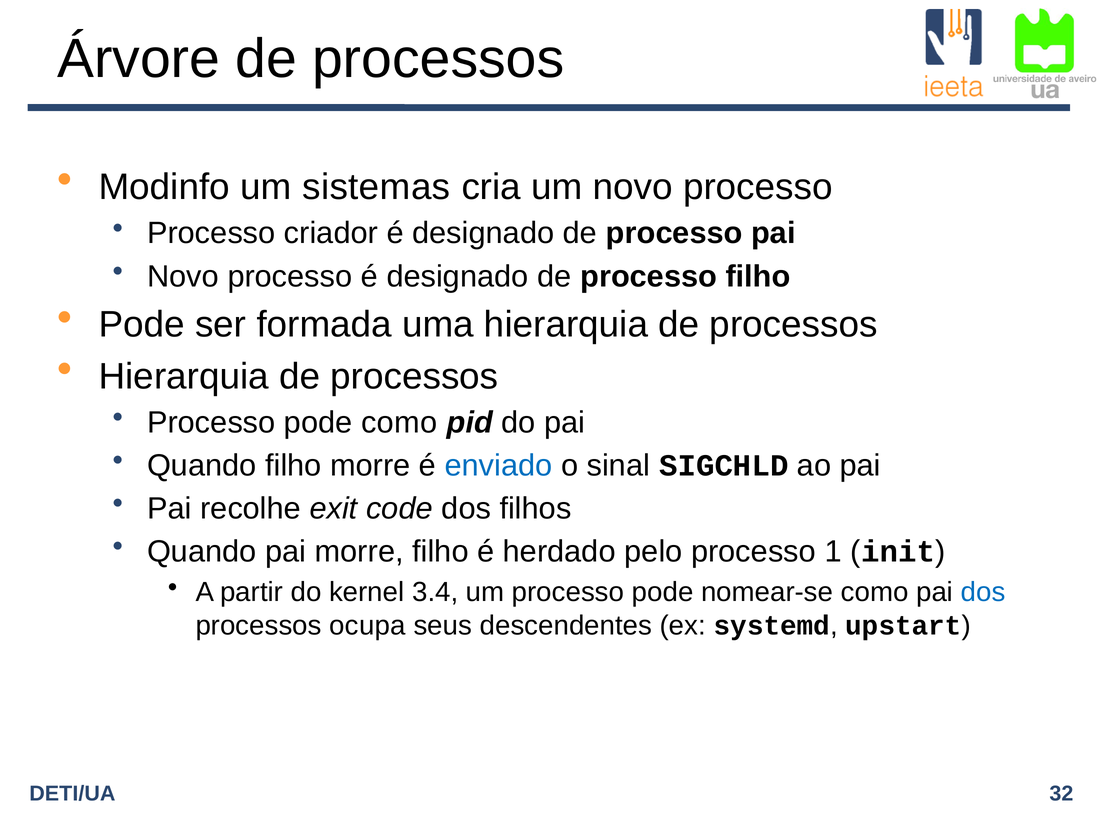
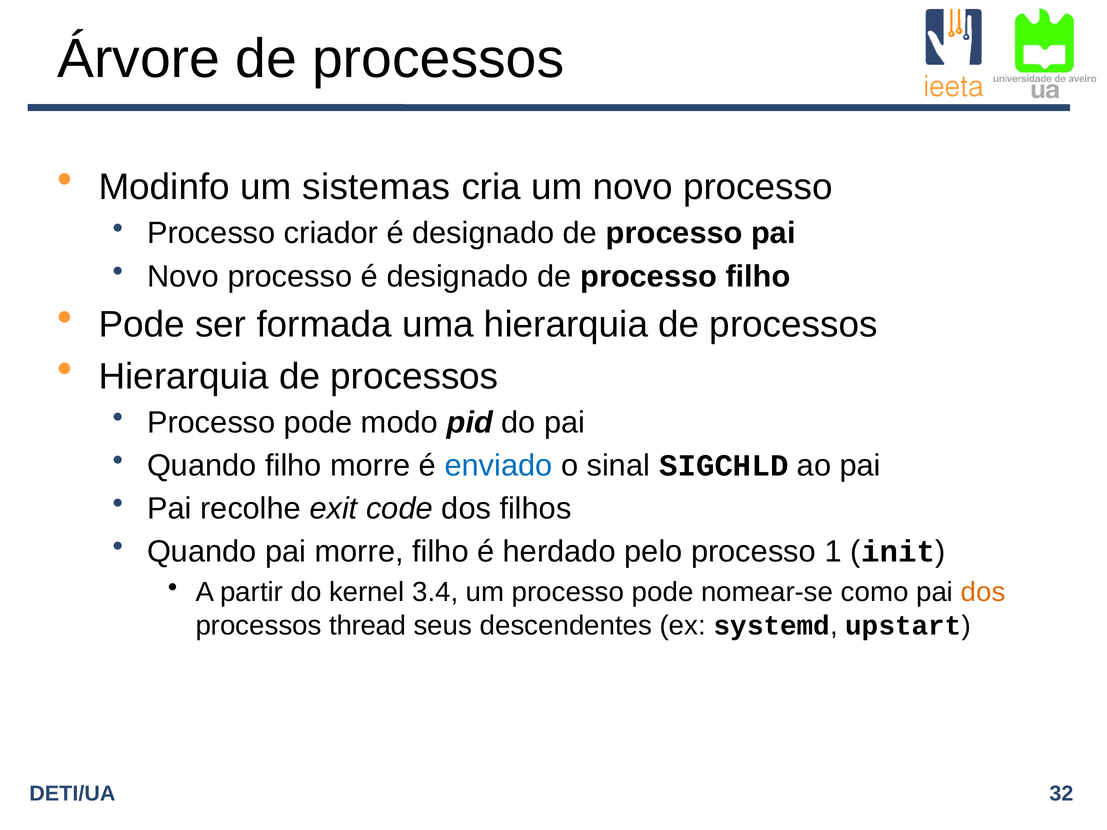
pode como: como -> modo (399, 423)
dos colour: blue -> orange (983, 592)
ocupa: ocupa -> thread (368, 626)
